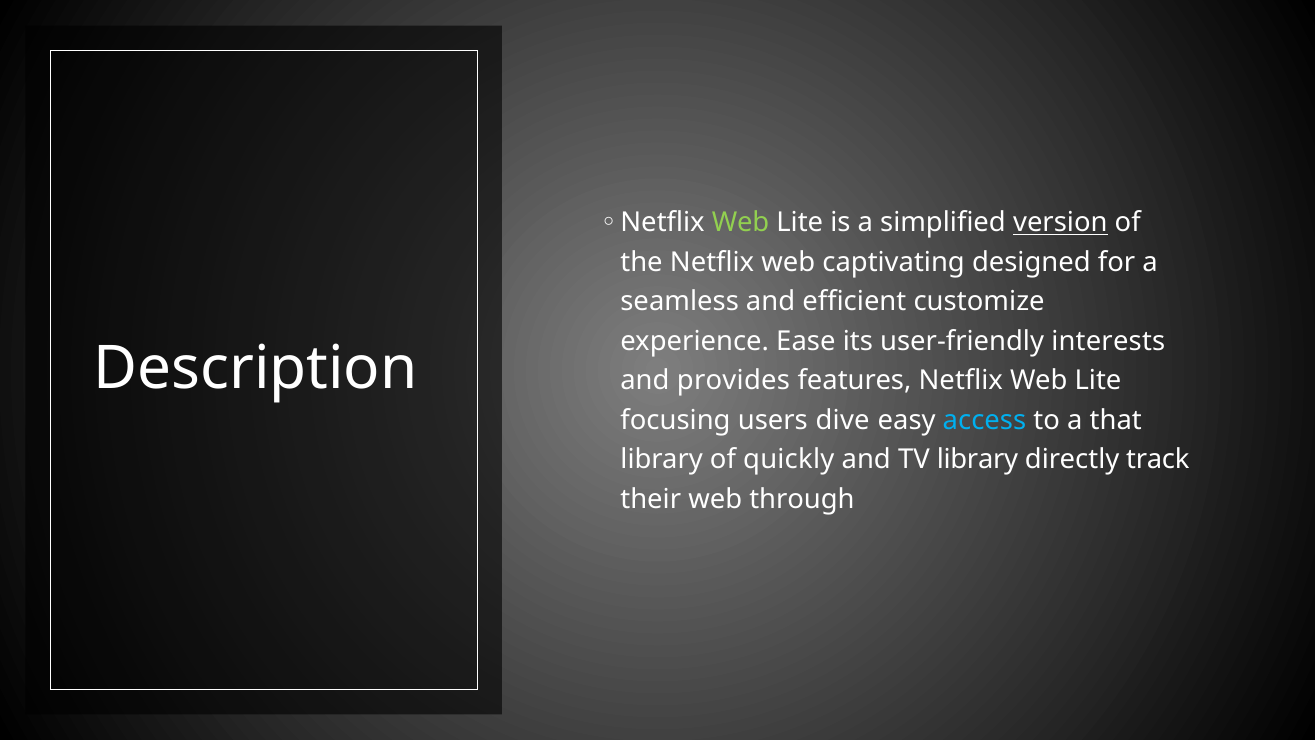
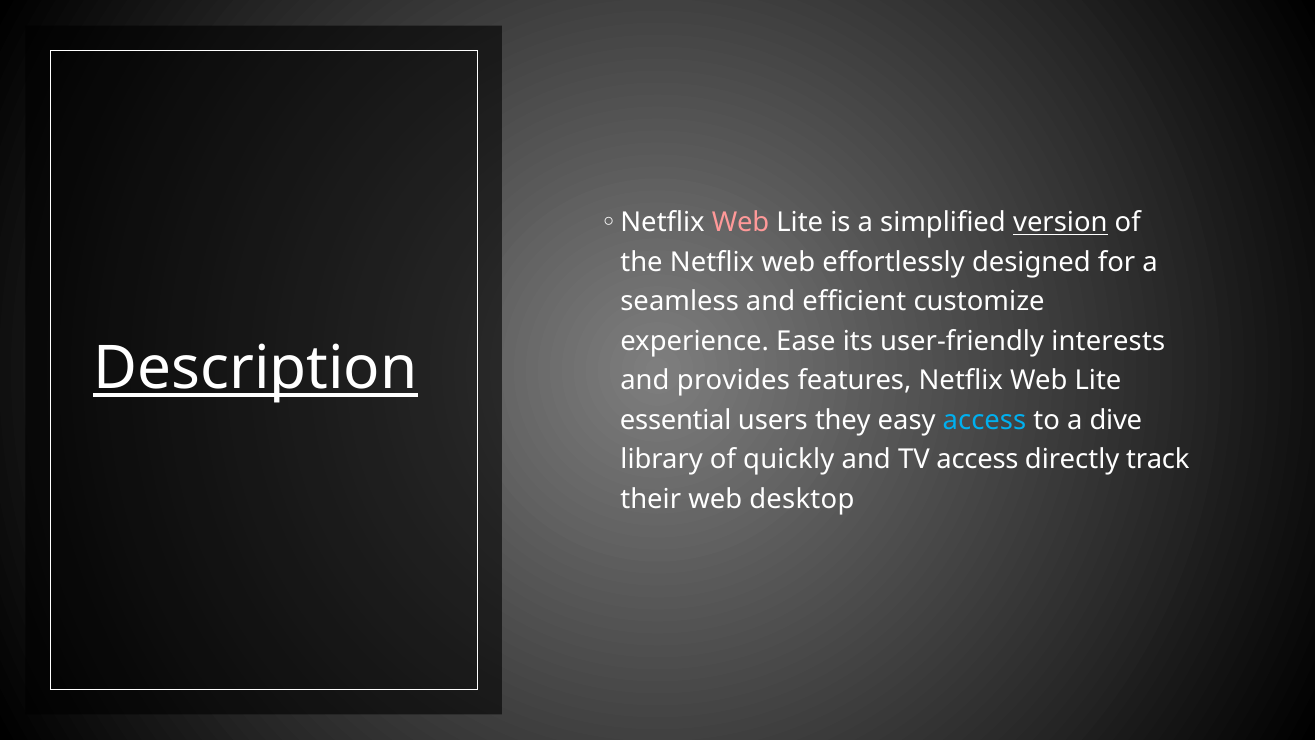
Web colour: light green -> pink (741, 223)
captivating: captivating -> effortlessly (894, 262)
Description underline: none -> present (256, 369)
focusing: focusing -> essential (676, 420)
dive: dive -> they (843, 420)
that: that -> dive (1116, 420)
TV library: library -> access (977, 460)
through: through -> desktop (802, 499)
